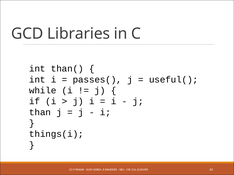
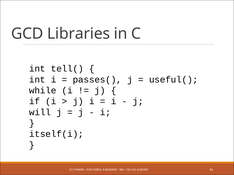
than(: than( -> tell( (67, 69)
than: than -> will (40, 113)
things(i: things(i -> itself(i (56, 134)
